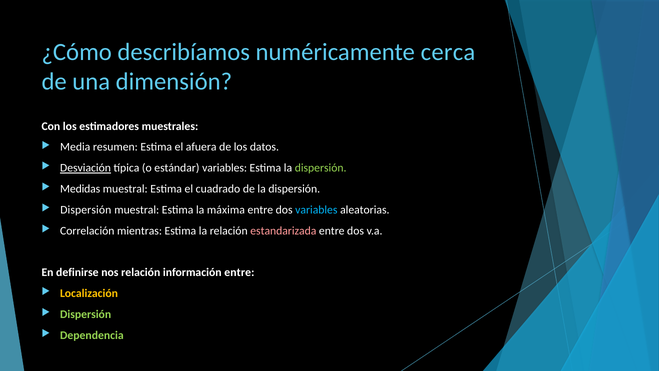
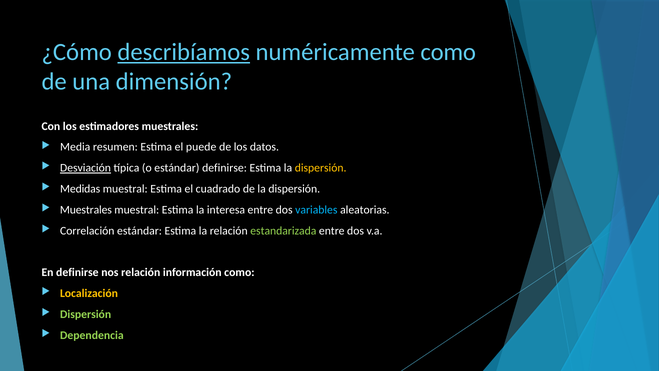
describíamos underline: none -> present (184, 52)
numéricamente cerca: cerca -> como (448, 52)
afuera: afuera -> puede (201, 147)
estándar variables: variables -> definirse (225, 168)
dispersión colour: light green -> yellow (321, 168)
Dispersión: Dispersión -> Muestrales (86, 210)
máxima: máxima -> interesa (226, 210)
Correlación mientras: mientras -> estándar (140, 230)
estandarizada colour: pink -> light green (283, 230)
información entre: entre -> como (239, 272)
